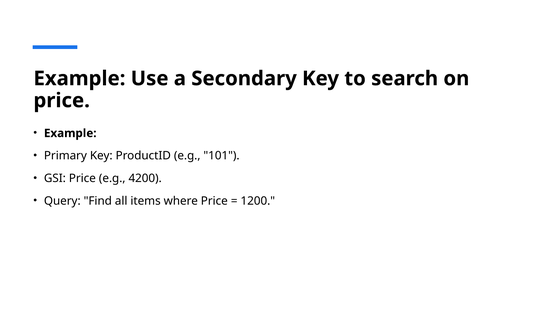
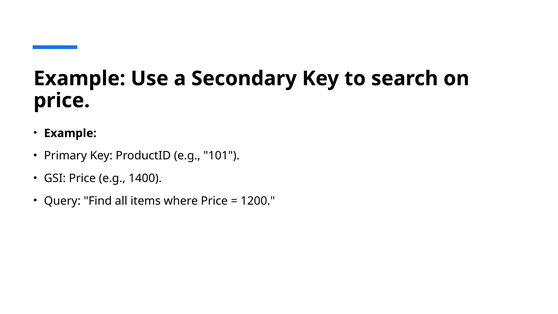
4200: 4200 -> 1400 (145, 178)
